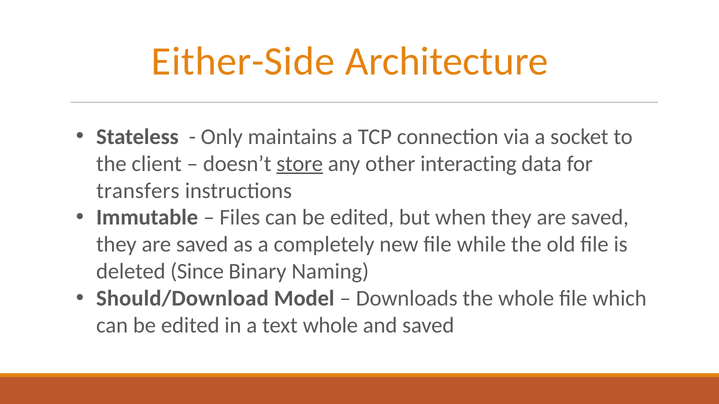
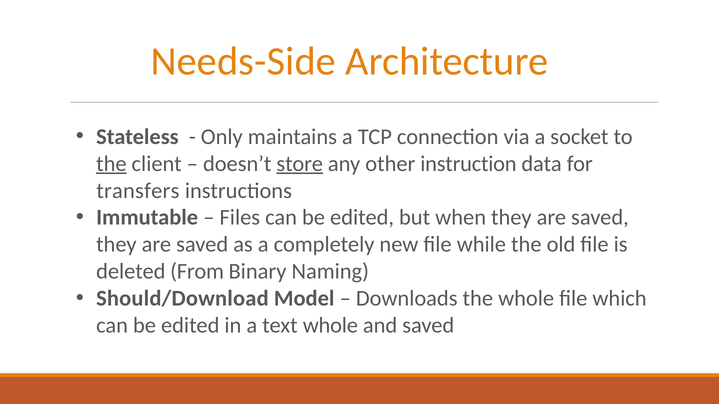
Either-Side: Either-Side -> Needs-Side (243, 61)
the underline: none -> present (111, 164)
interacting: interacting -> instruction (468, 164)
Since: Since -> From (197, 272)
